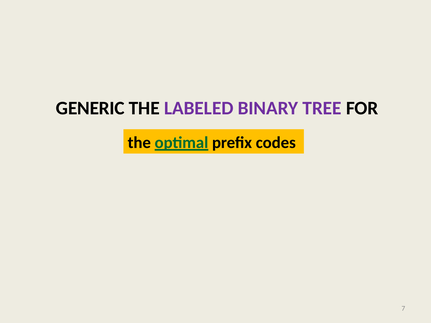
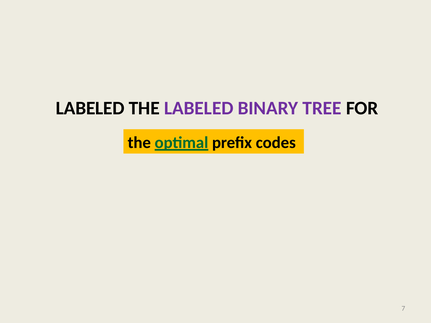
GENERIC: GENERIC -> LABELED (90, 108)
